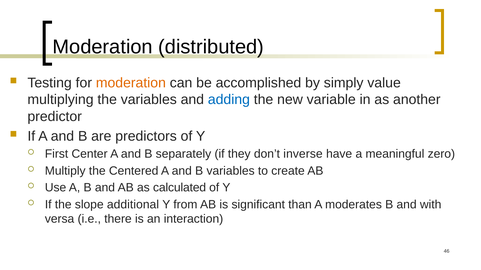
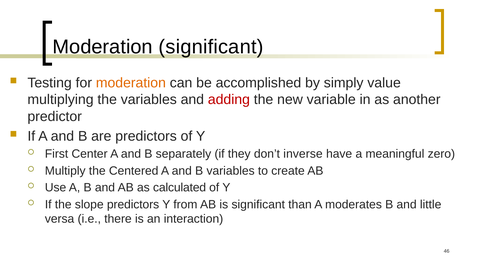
Moderation distributed: distributed -> significant (211, 47)
adding colour: blue -> red (229, 100)
slope additional: additional -> predictors (133, 205)
with: with -> little (431, 205)
